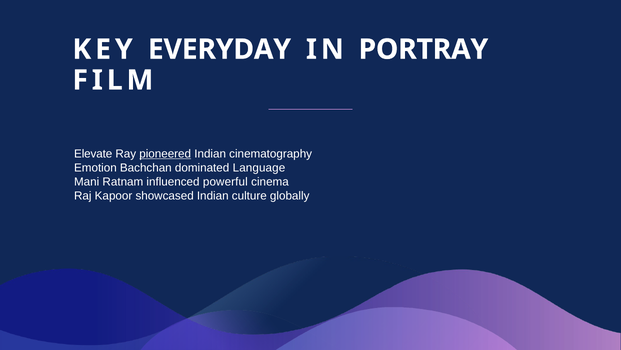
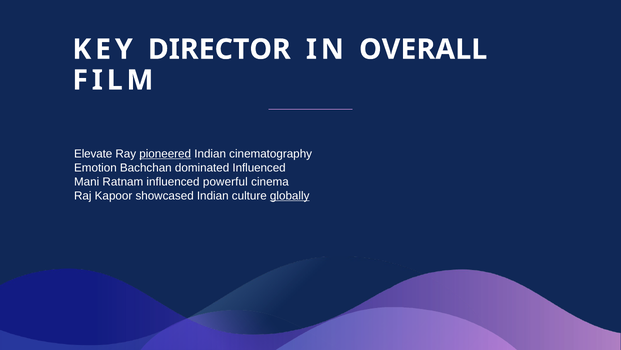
EVERYDAY: EVERYDAY -> DIRECTOR (219, 49)
PORTRAY: PORTRAY -> OVERALL (423, 49)
dominated Language: Language -> Influenced (259, 167)
globally underline: none -> present (290, 195)
